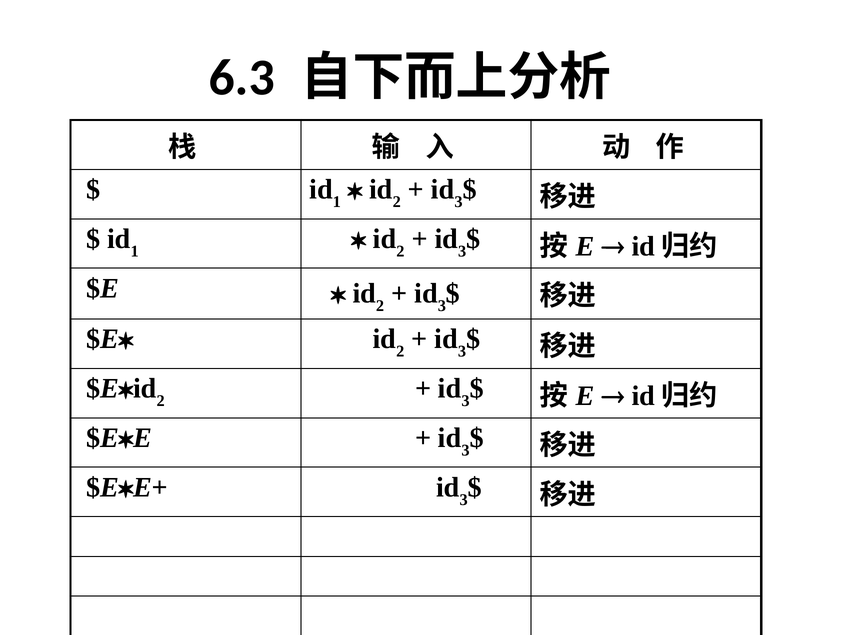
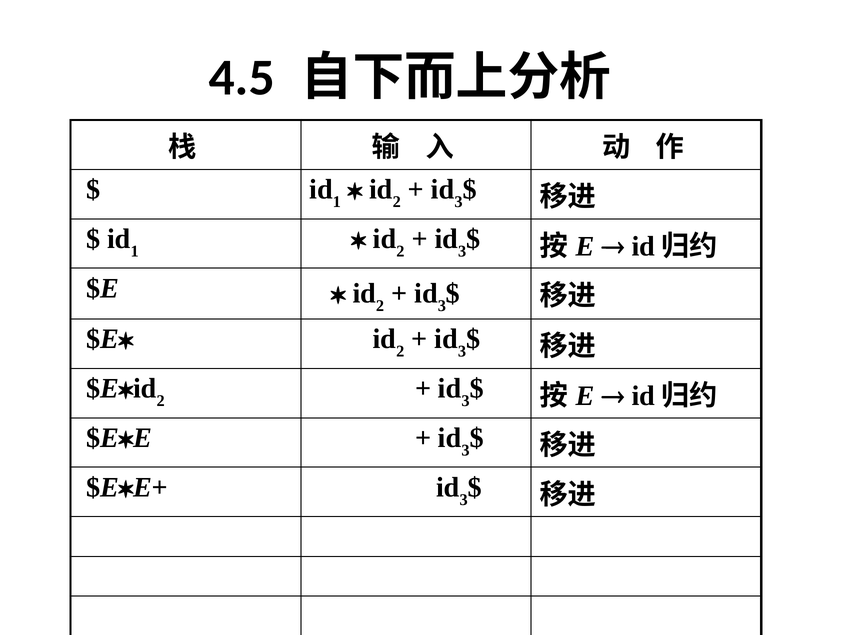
6.3: 6.3 -> 4.5 (242, 78)
